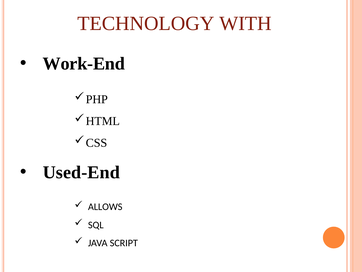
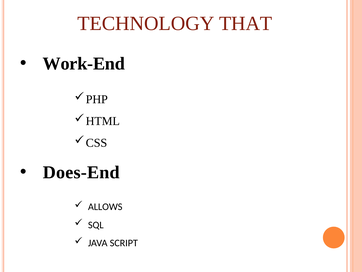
WITH: WITH -> THAT (246, 23)
Used-End: Used-End -> Does-End (81, 172)
